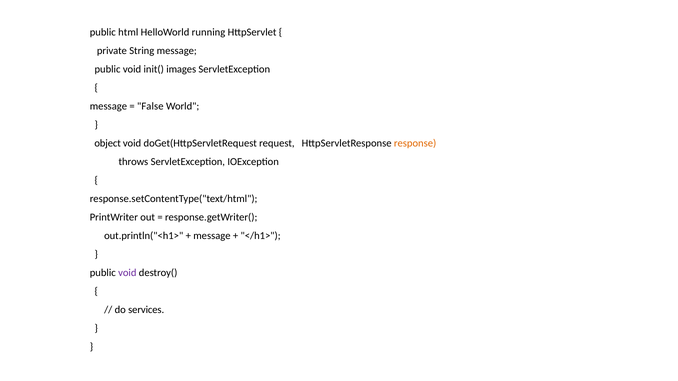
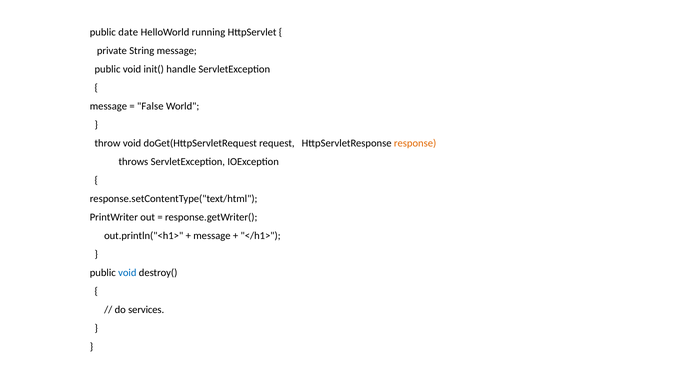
html: html -> date (128, 32)
images: images -> handle (181, 69)
object: object -> throw (108, 143)
void colour: purple -> blue (127, 273)
